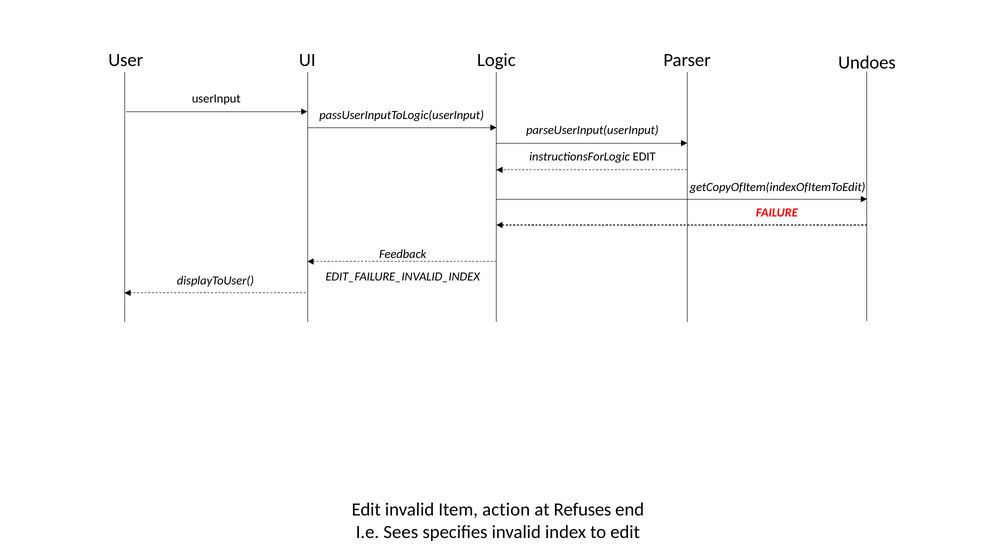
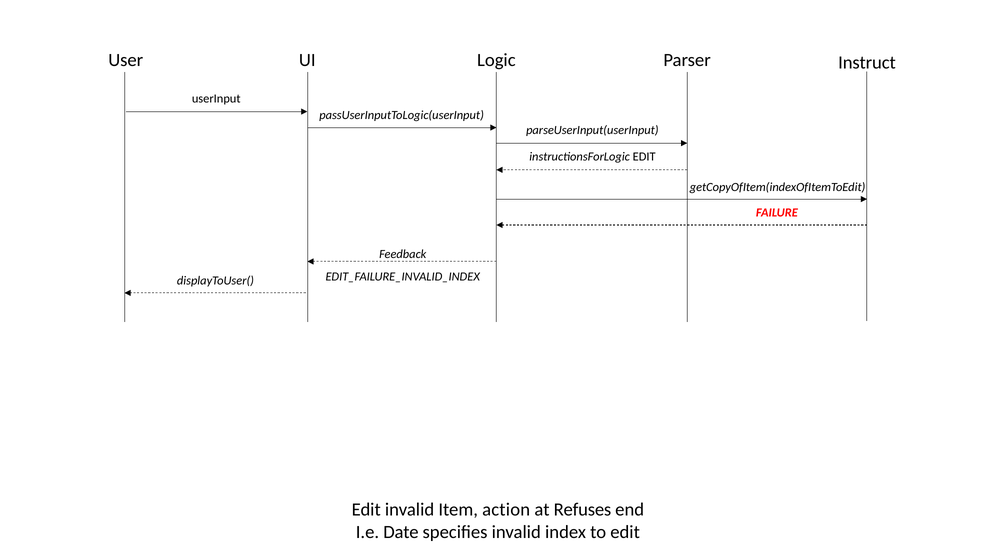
Undoes: Undoes -> Instruct (867, 63)
Sees: Sees -> Date (401, 533)
